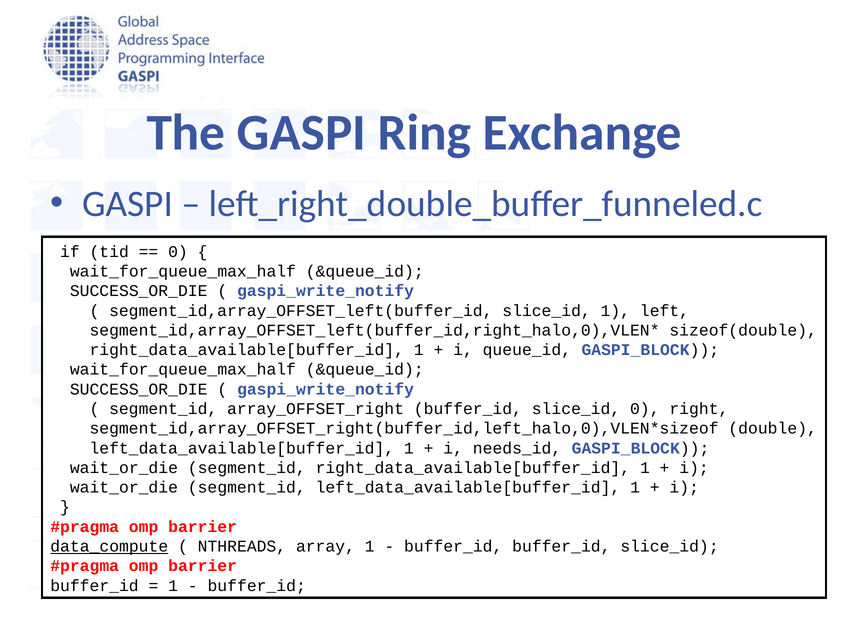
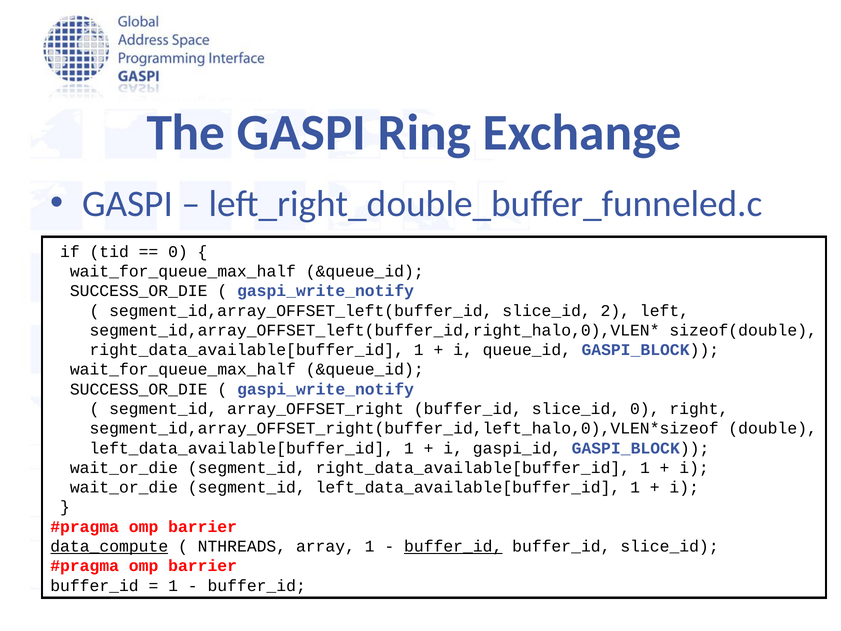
slice_id 1: 1 -> 2 (615, 311)
needs_id: needs_id -> gaspi_id (517, 448)
buffer_id underline: none -> present (453, 546)
